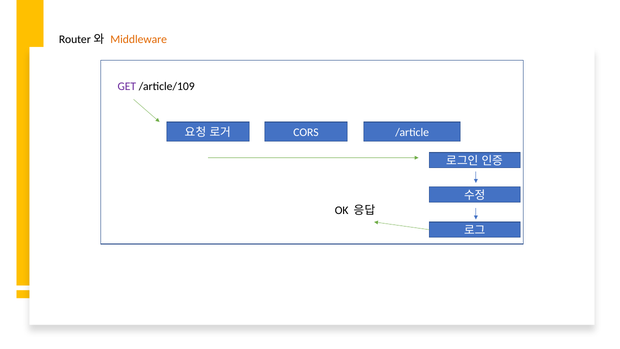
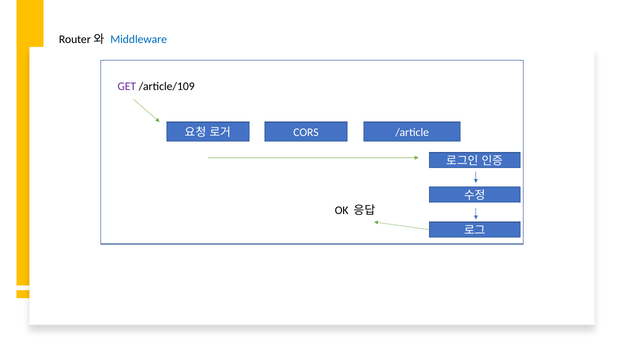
Middleware colour: orange -> blue (139, 39)
